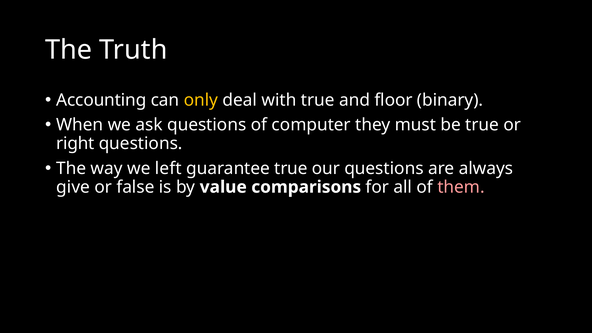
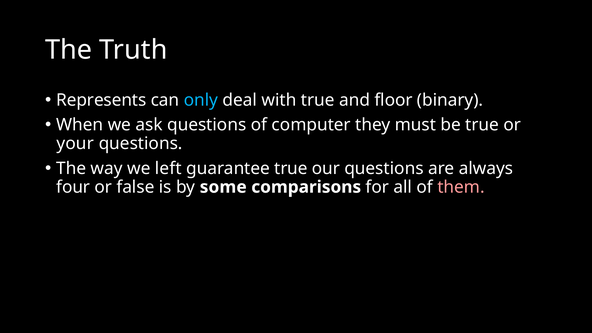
Accounting: Accounting -> Represents (101, 100)
only colour: yellow -> light blue (201, 100)
right: right -> your (75, 144)
give: give -> four (73, 187)
value: value -> some (223, 187)
